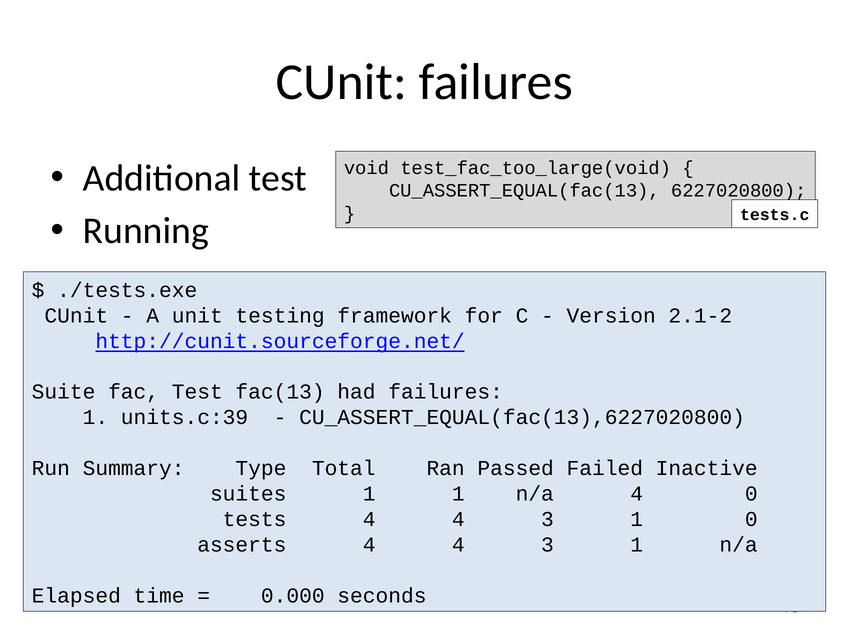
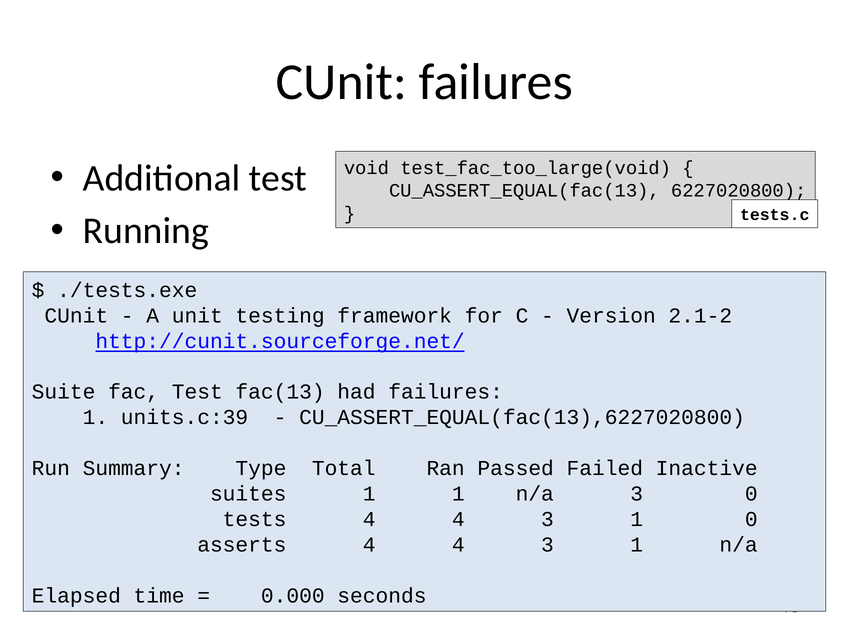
n/a 4: 4 -> 3 (637, 494)
